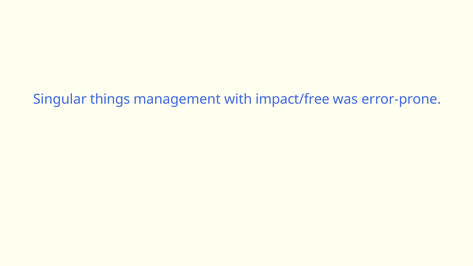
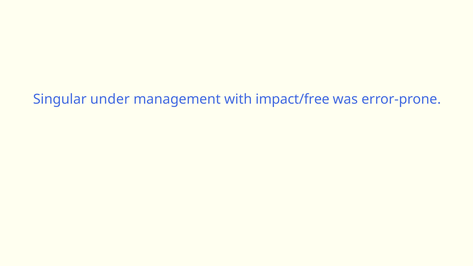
things: things -> under (110, 99)
